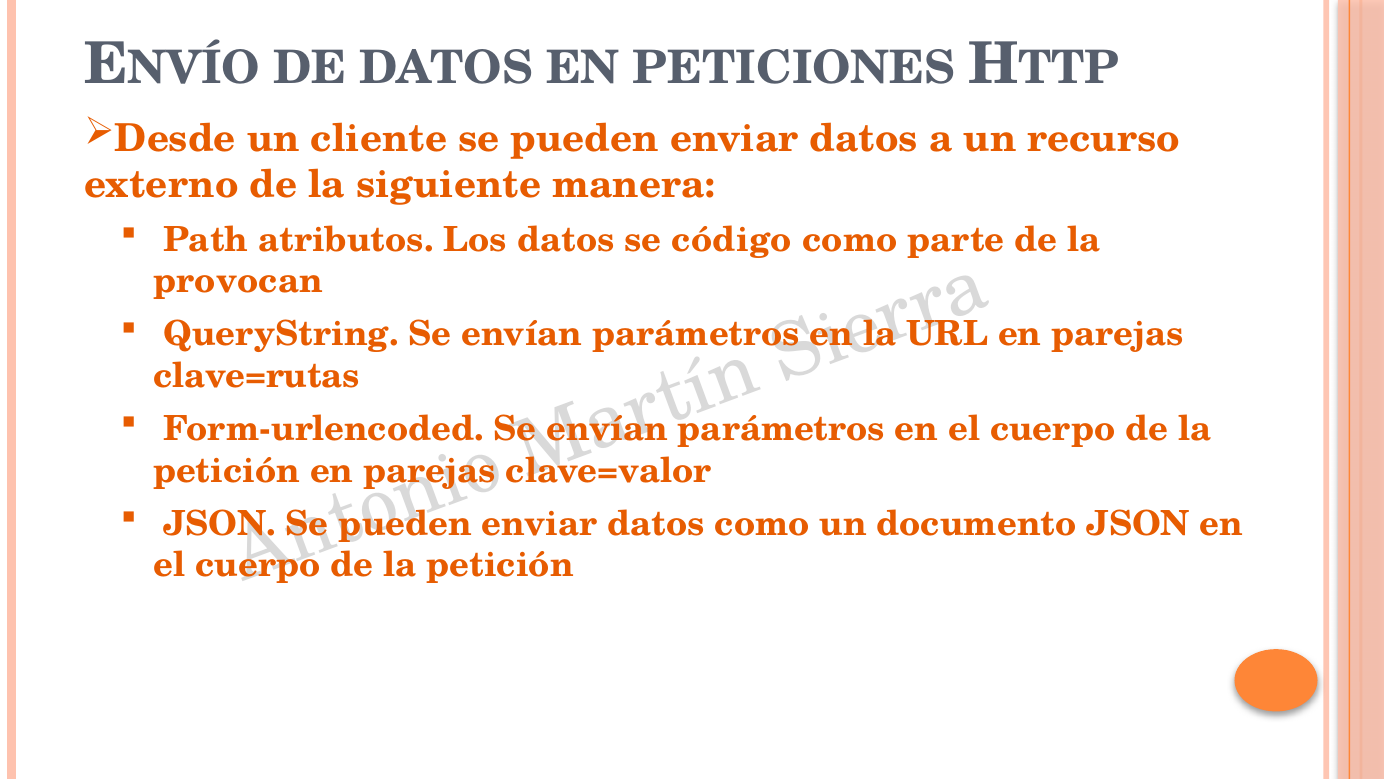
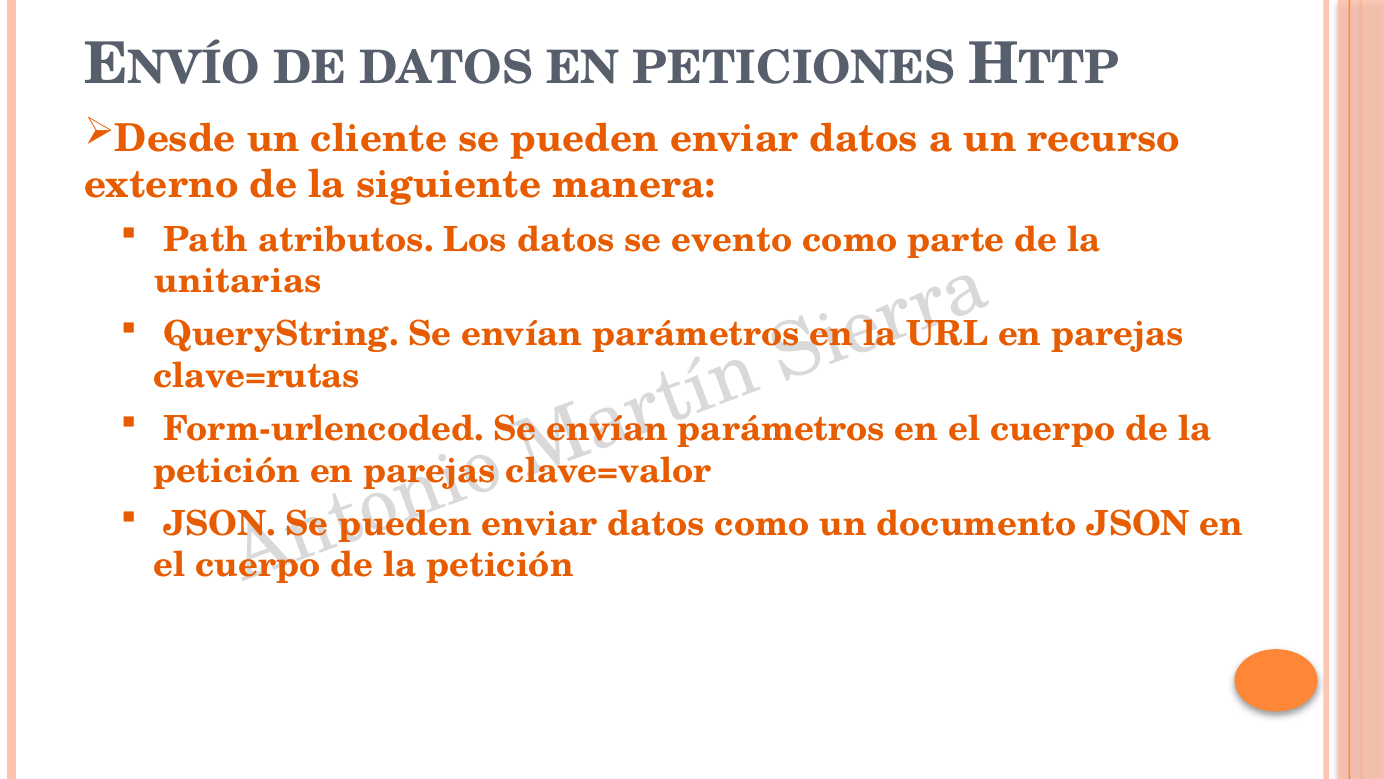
código: código -> evento (732, 240)
provocan: provocan -> unitarias (238, 281)
